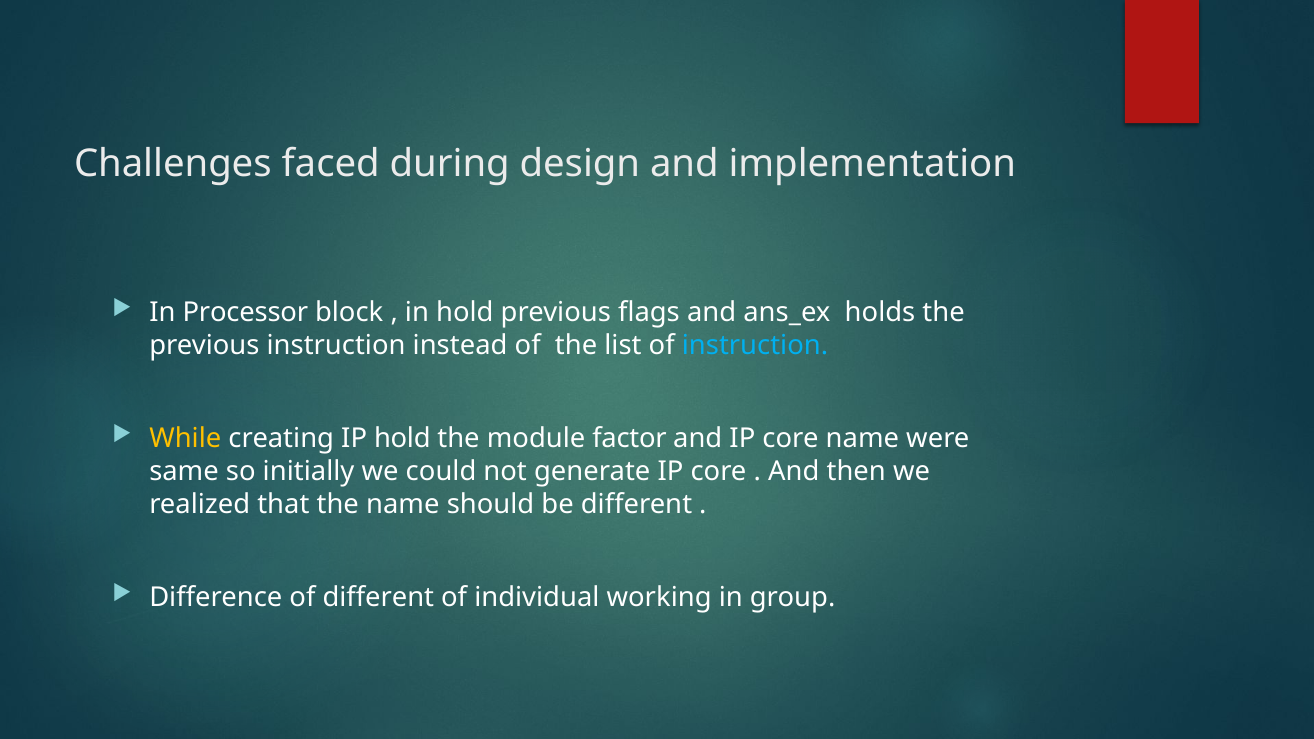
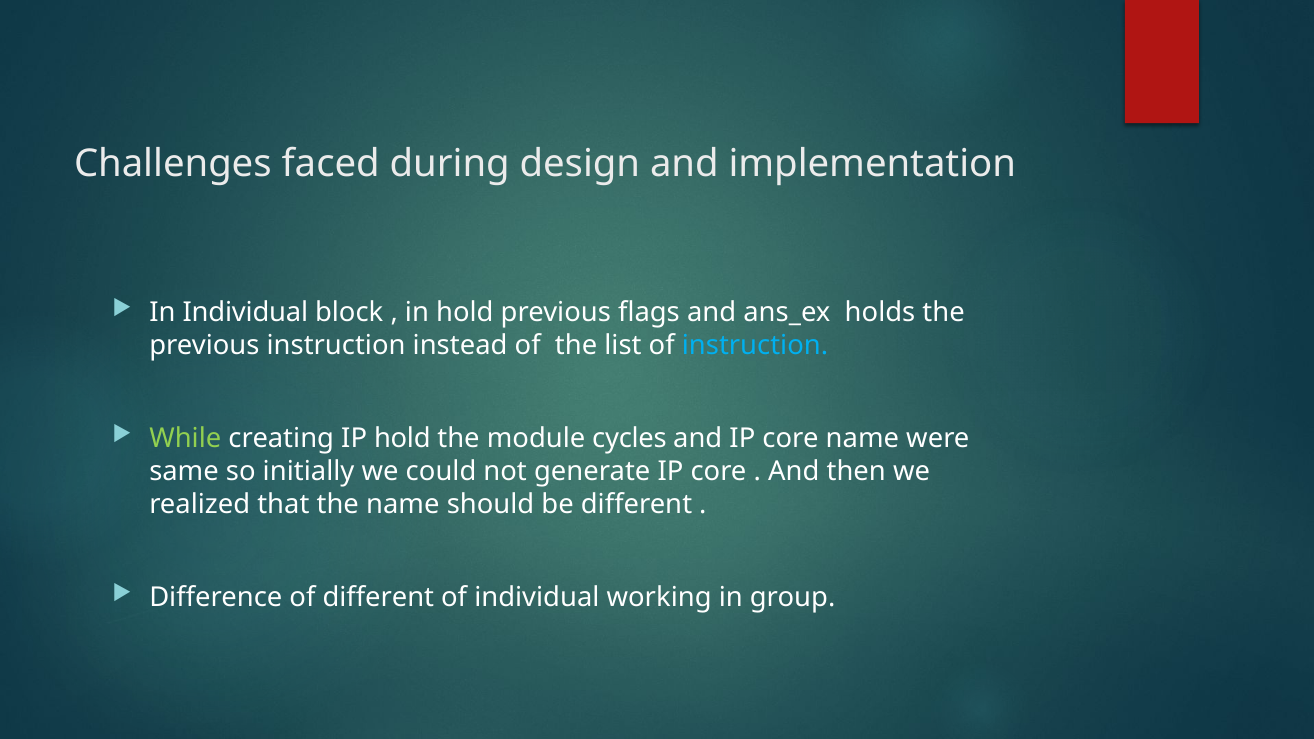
In Processor: Processor -> Individual (245, 313)
While colour: yellow -> light green (185, 439)
factor: factor -> cycles (629, 439)
